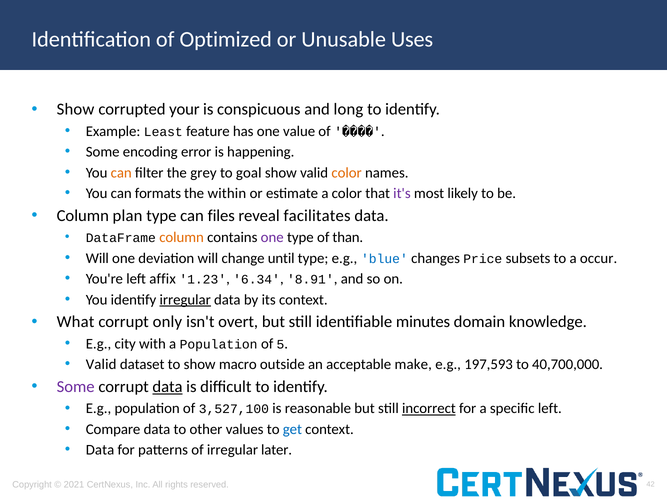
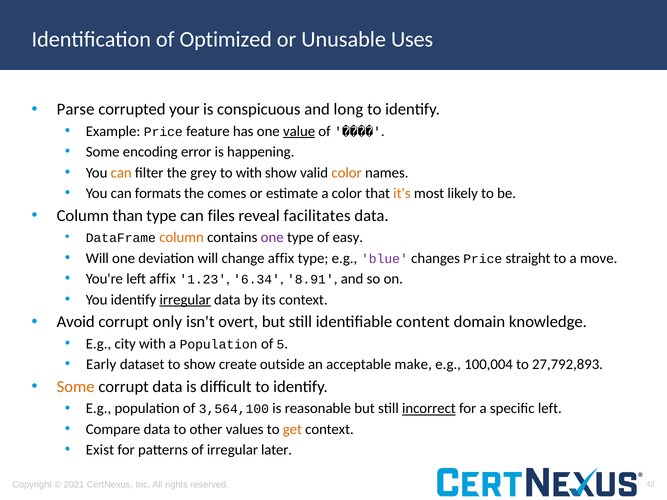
Show: Show -> Parse (76, 109)
Example Least: Least -> Price (163, 132)
value underline: none -> present (299, 131)
to goal: goal -> with (249, 173)
within: within -> comes (227, 193)
it's colour: purple -> orange (402, 193)
plan: plan -> than (128, 216)
than: than -> easy (348, 238)
change until: until -> affix (281, 258)
blue colour: blue -> purple (384, 259)
subsets: subsets -> straight (528, 258)
occur: occur -> move (599, 258)
What: What -> Avoid (76, 322)
minutes: minutes -> content (423, 322)
Valid: Valid -> Early (101, 365)
macro: macro -> create (238, 365)
197,593: 197,593 -> 100,004 (489, 365)
40,700,000: 40,700,000 -> 27,792,893 (568, 365)
Some colour: purple -> orange (76, 387)
data underline: present -> none (168, 387)
3,527,100: 3,527,100 -> 3,564,100 (234, 409)
get colour: blue -> orange (292, 429)
Data: Data -> Exist (100, 450)
